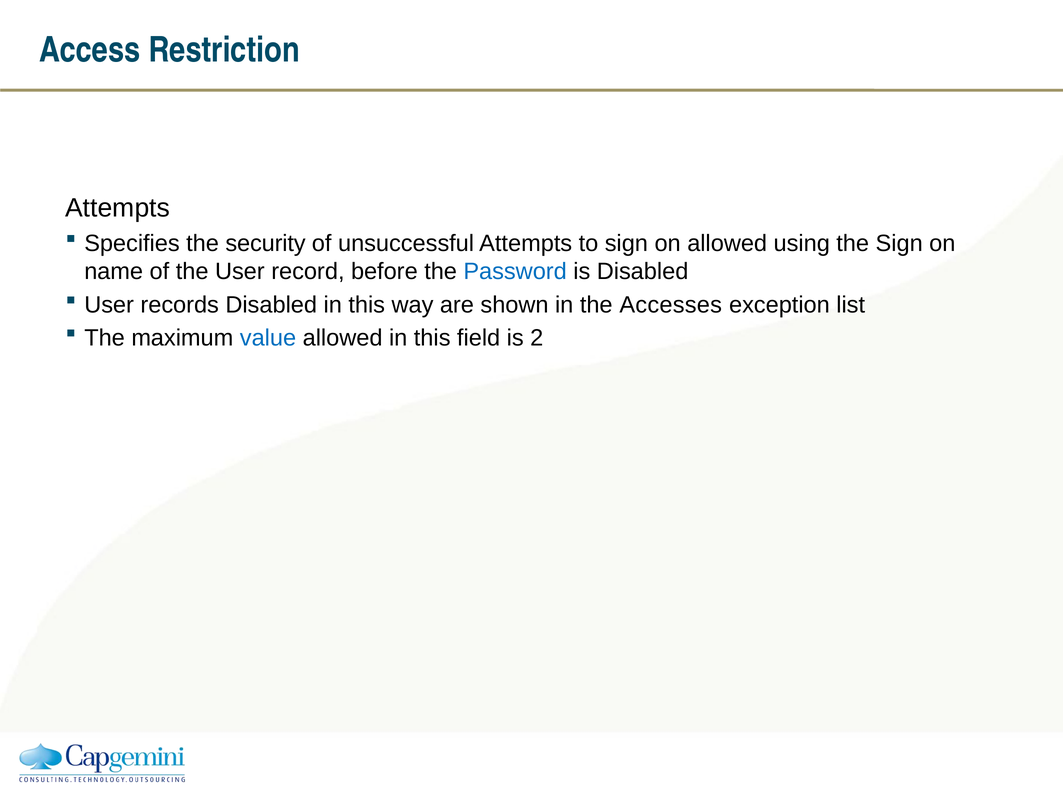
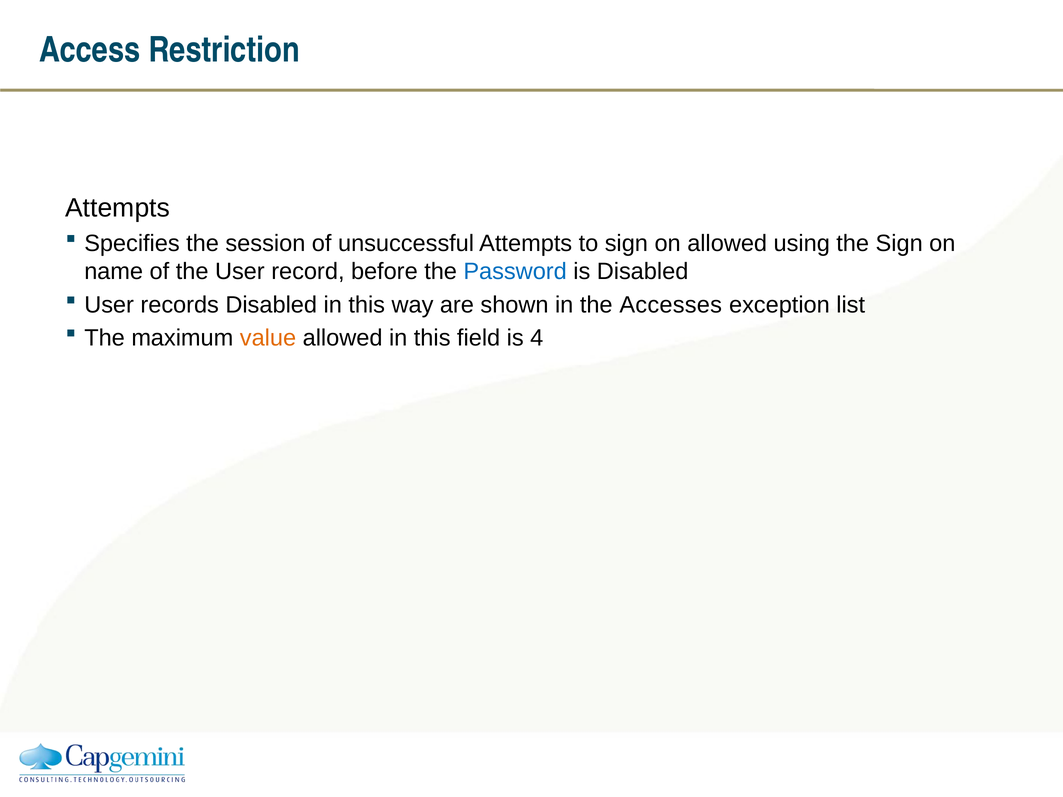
security: security -> session (265, 243)
value colour: blue -> orange (268, 338)
2: 2 -> 4 (537, 338)
